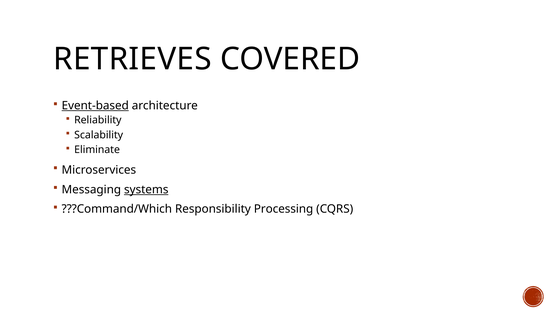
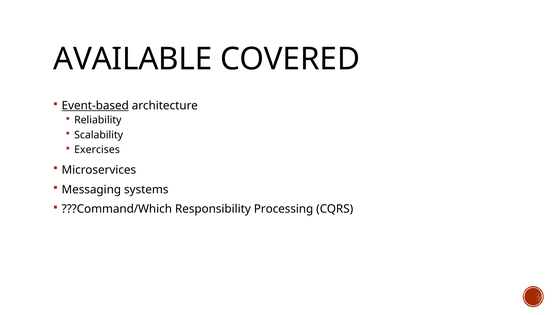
RETRIEVES: RETRIEVES -> AVAILABLE (133, 59)
Eliminate: Eliminate -> Exercises (97, 150)
systems underline: present -> none (146, 189)
